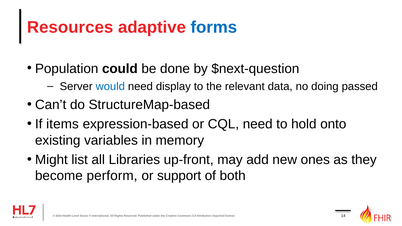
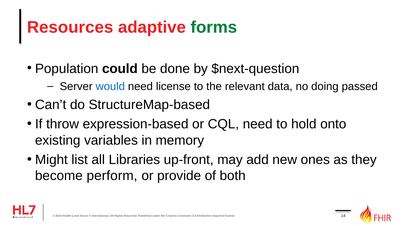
forms colour: blue -> green (214, 27)
need display: display -> license (173, 87)
items: items -> throw (63, 124)
support: support -> provide (179, 176)
